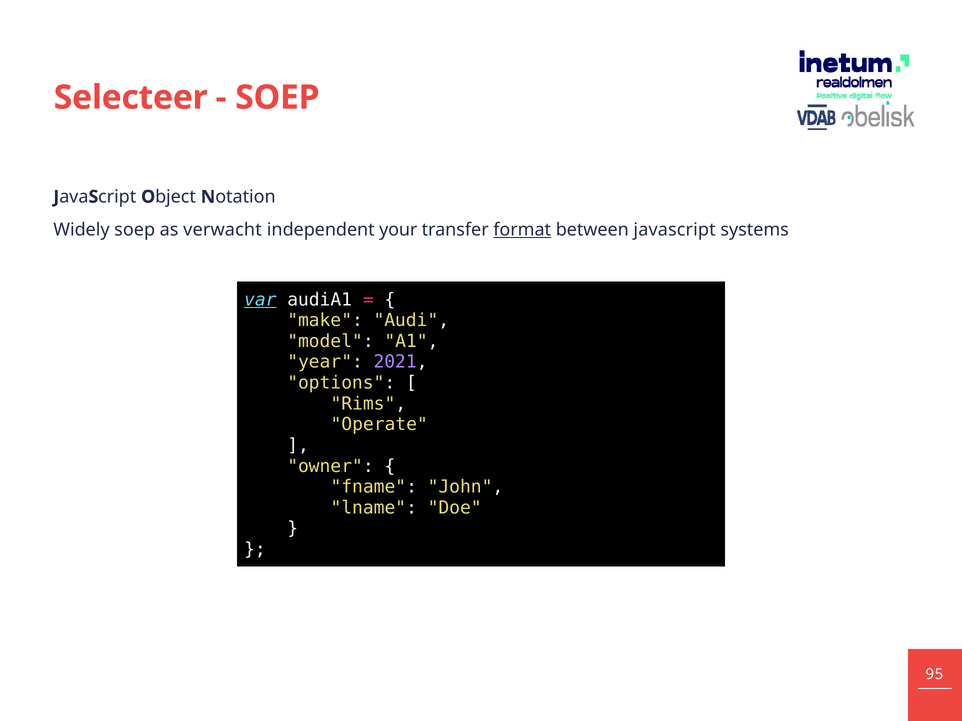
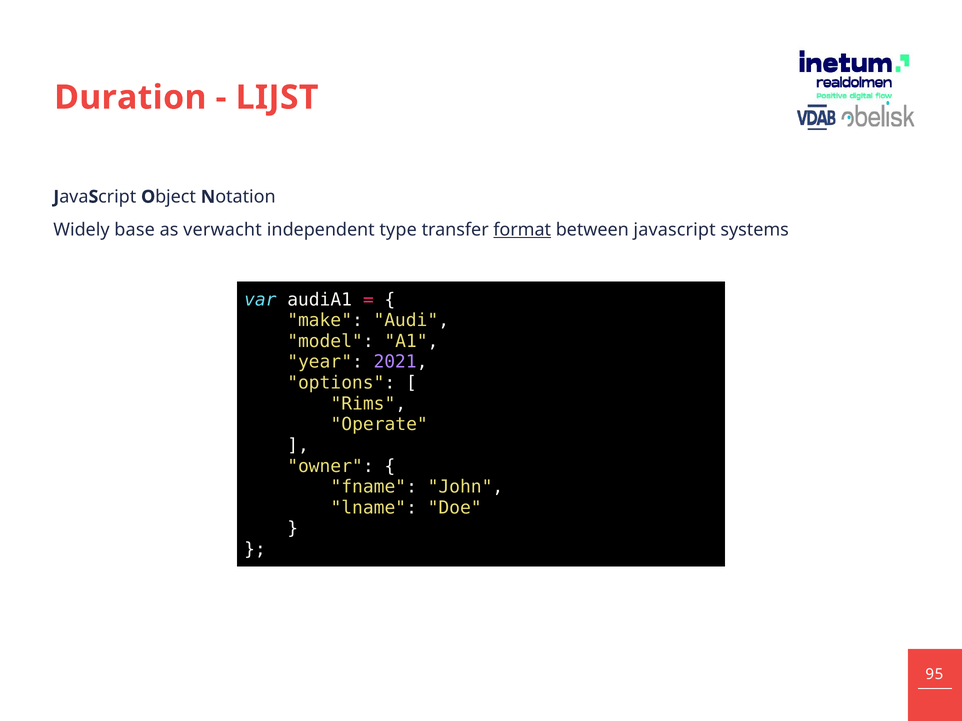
Selecteer: Selecteer -> Duration (130, 98)
SOEP: SOEP -> LIJST (277, 98)
Widely soep: soep -> base (135, 230)
your: your -> type (398, 230)
var underline: present -> none (260, 300)
